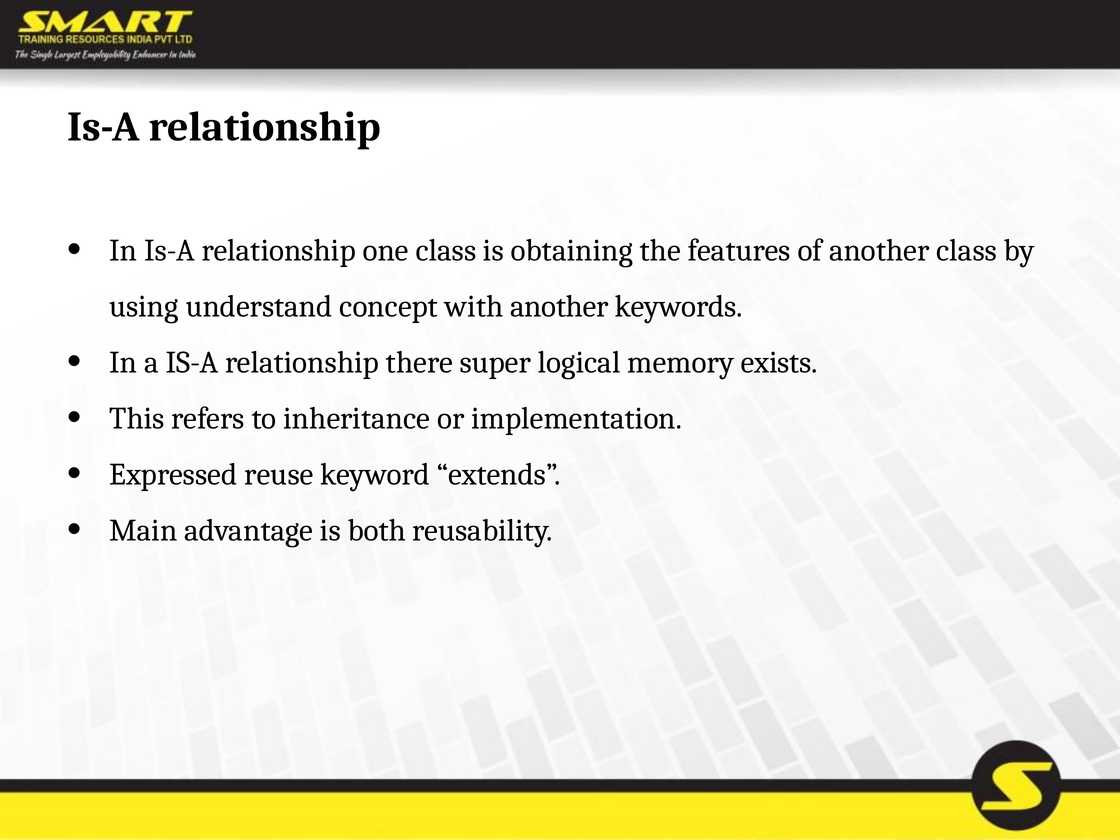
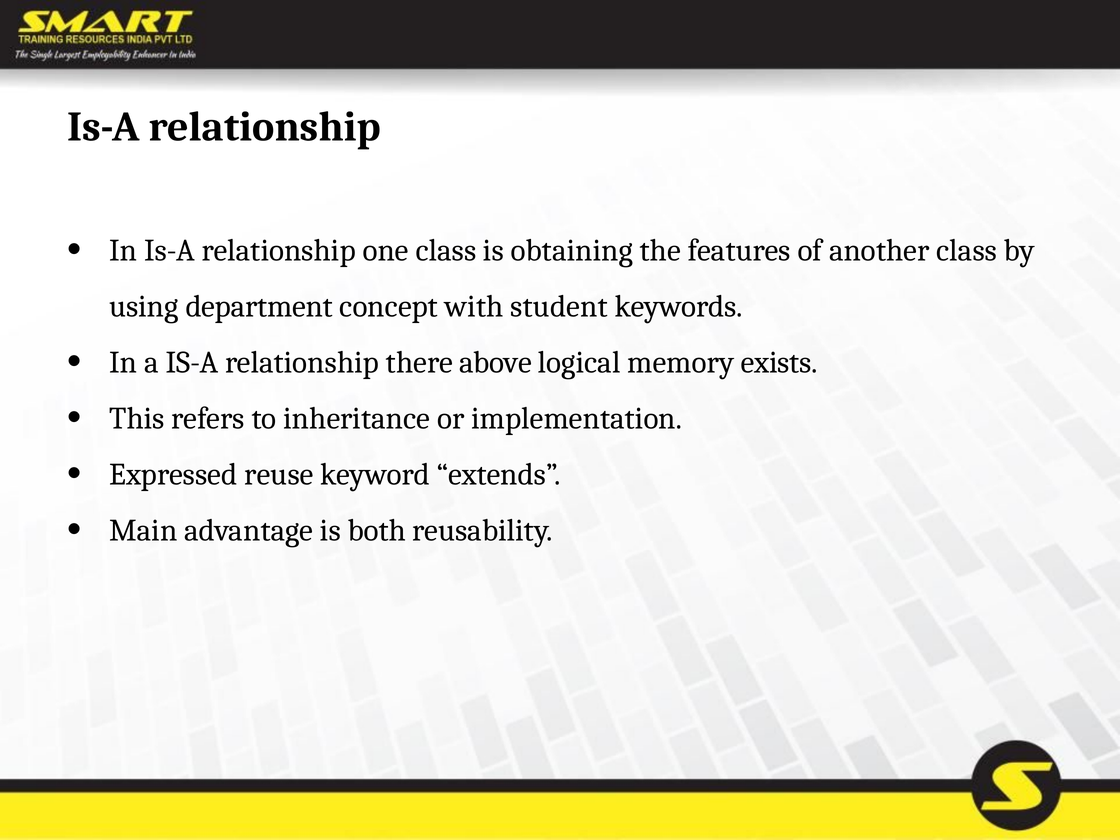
understand: understand -> department (259, 306)
with another: another -> student (559, 306)
super: super -> above (495, 362)
